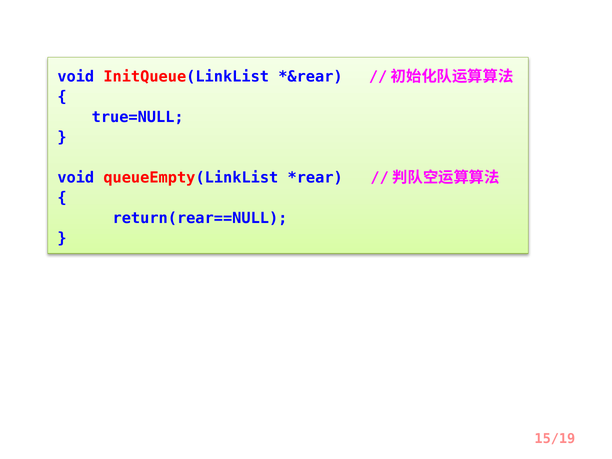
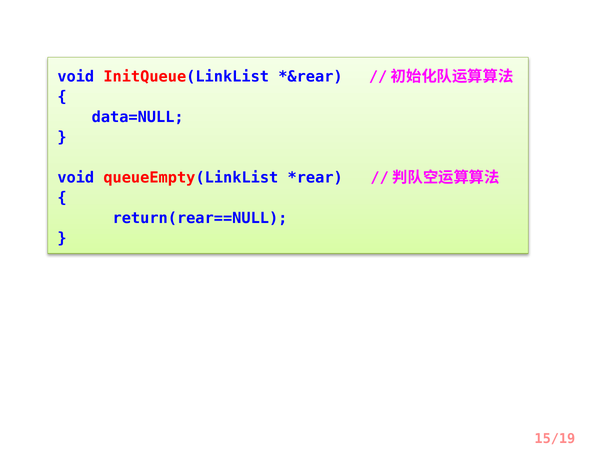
true=NULL: true=NULL -> data=NULL (138, 117)
